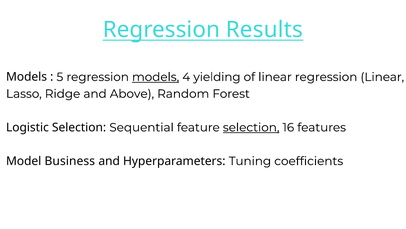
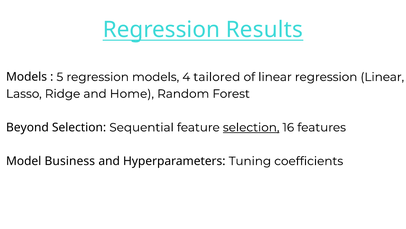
models underline: present -> none (156, 77)
yielding: yielding -> tailored (217, 77)
Above: Above -> Home (132, 94)
Logistic: Logistic -> Beyond (27, 127)
